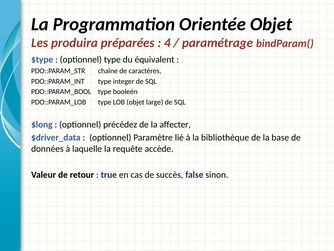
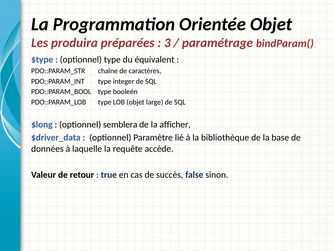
4: 4 -> 3 (167, 43)
précédez: précédez -> semblera (120, 124)
affecter: affecter -> afficher (175, 124)
